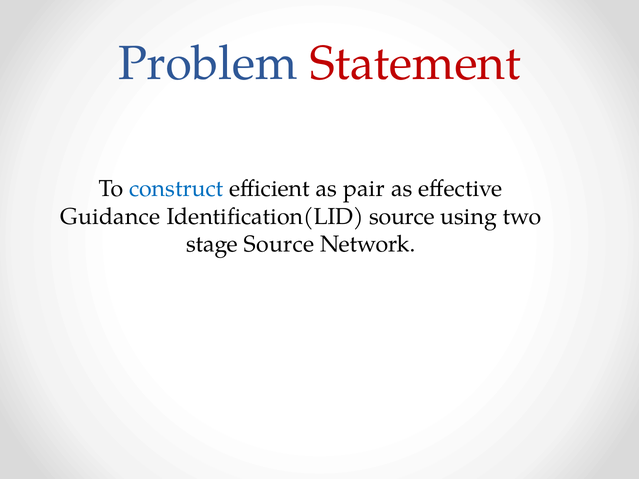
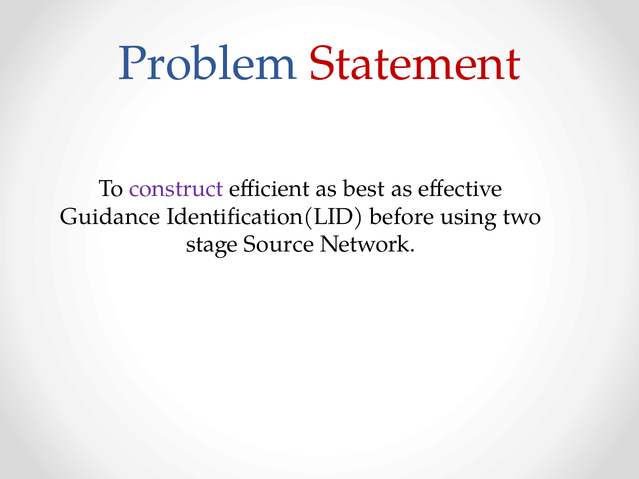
construct colour: blue -> purple (176, 189)
pair: pair -> best (364, 189)
Identification(LID source: source -> before (402, 217)
